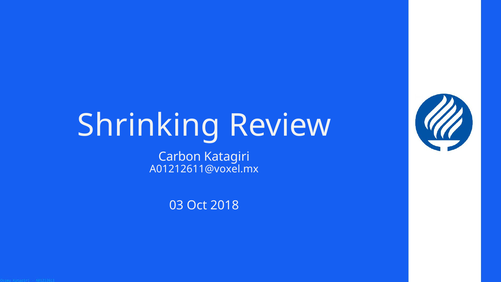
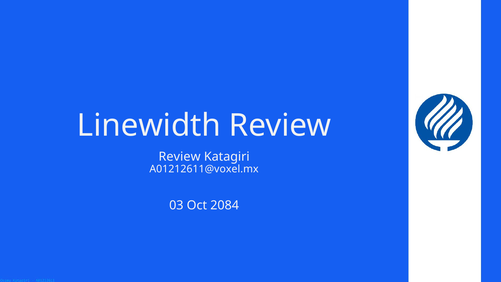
Shrinking: Shrinking -> Linewidth (149, 125)
Carbon: Carbon -> Review (180, 157)
2018: 2018 -> 2084 (225, 205)
